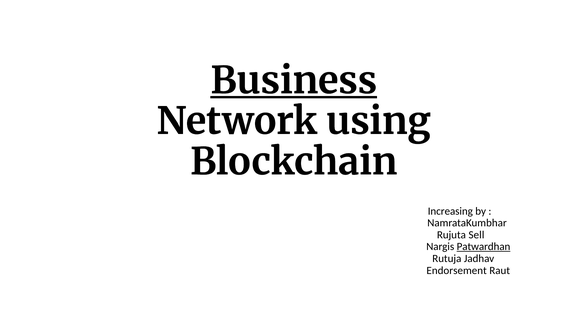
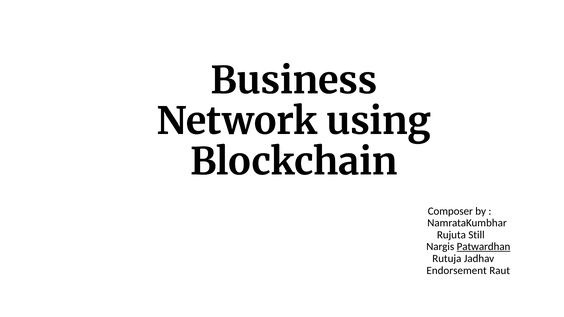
Business underline: present -> none (294, 81)
Increasing: Increasing -> Composer (450, 211)
Sell: Sell -> Still (476, 235)
